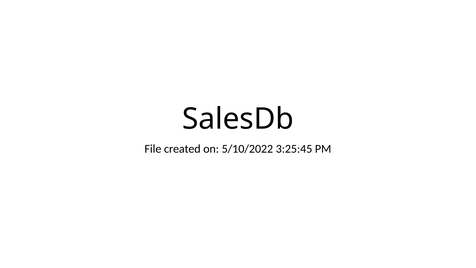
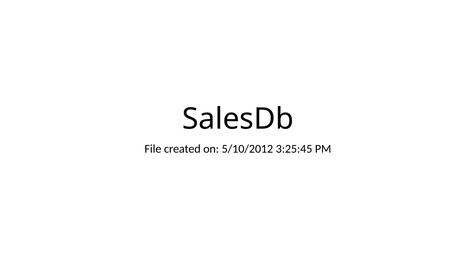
5/10/2022: 5/10/2022 -> 5/10/2012 (247, 149)
